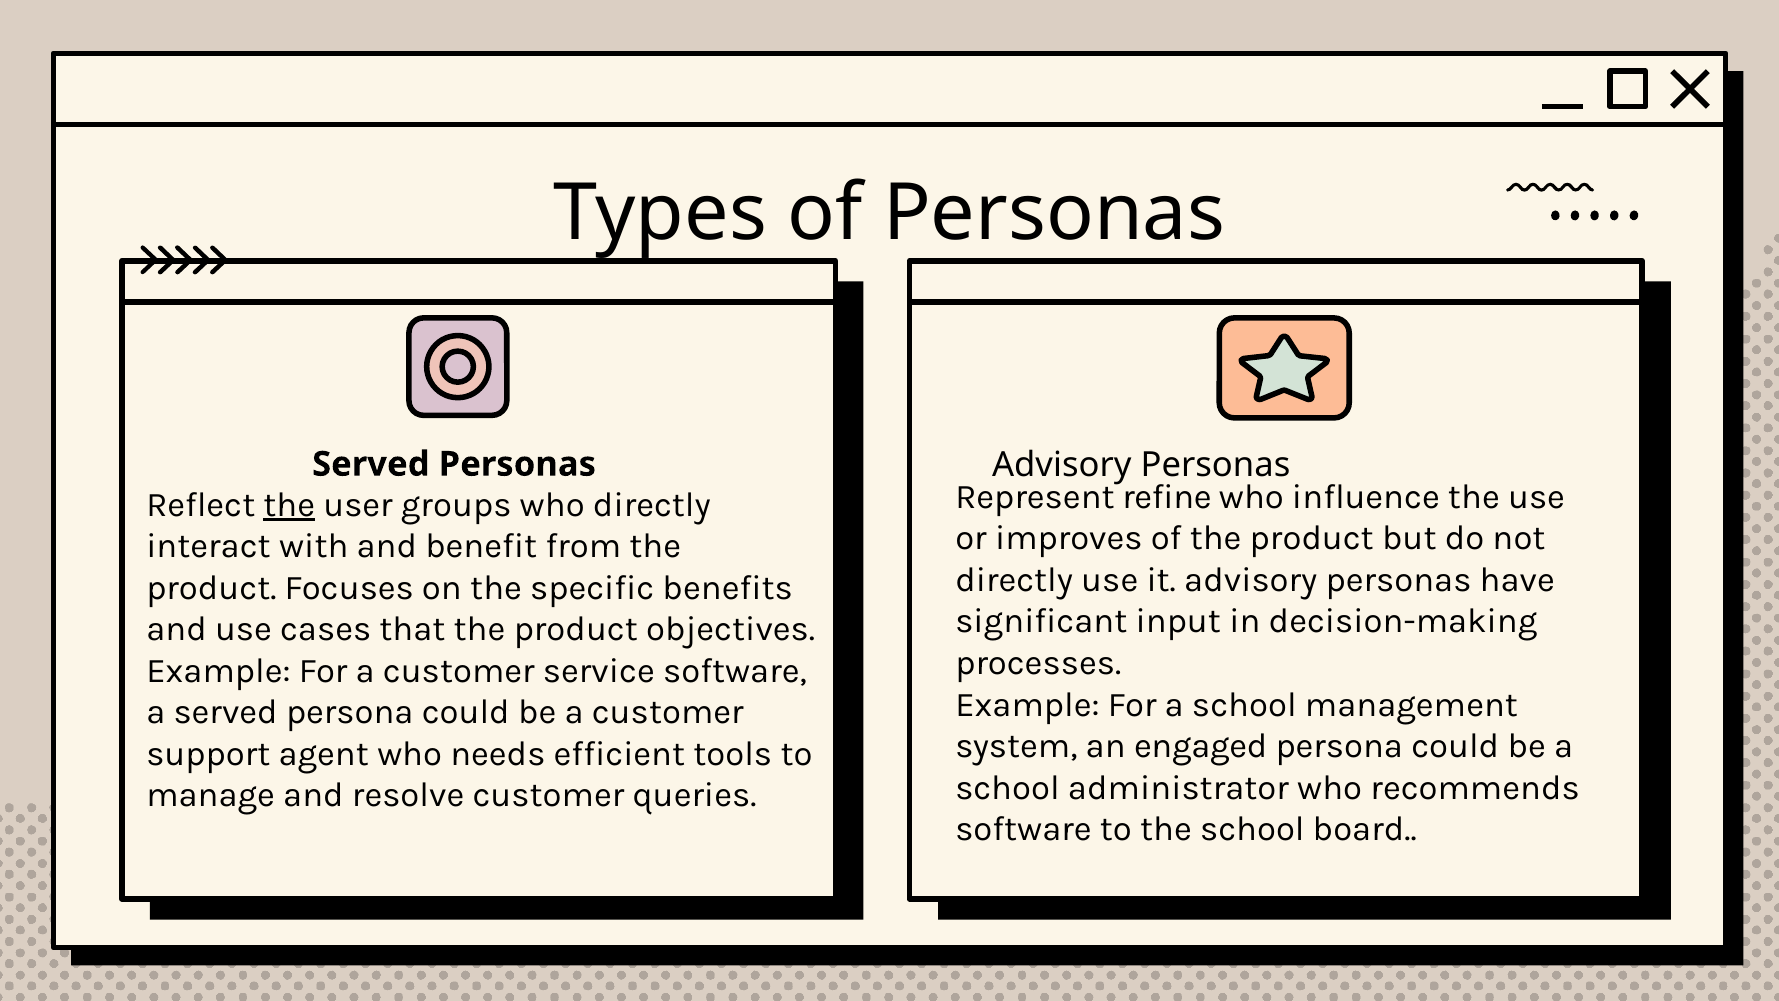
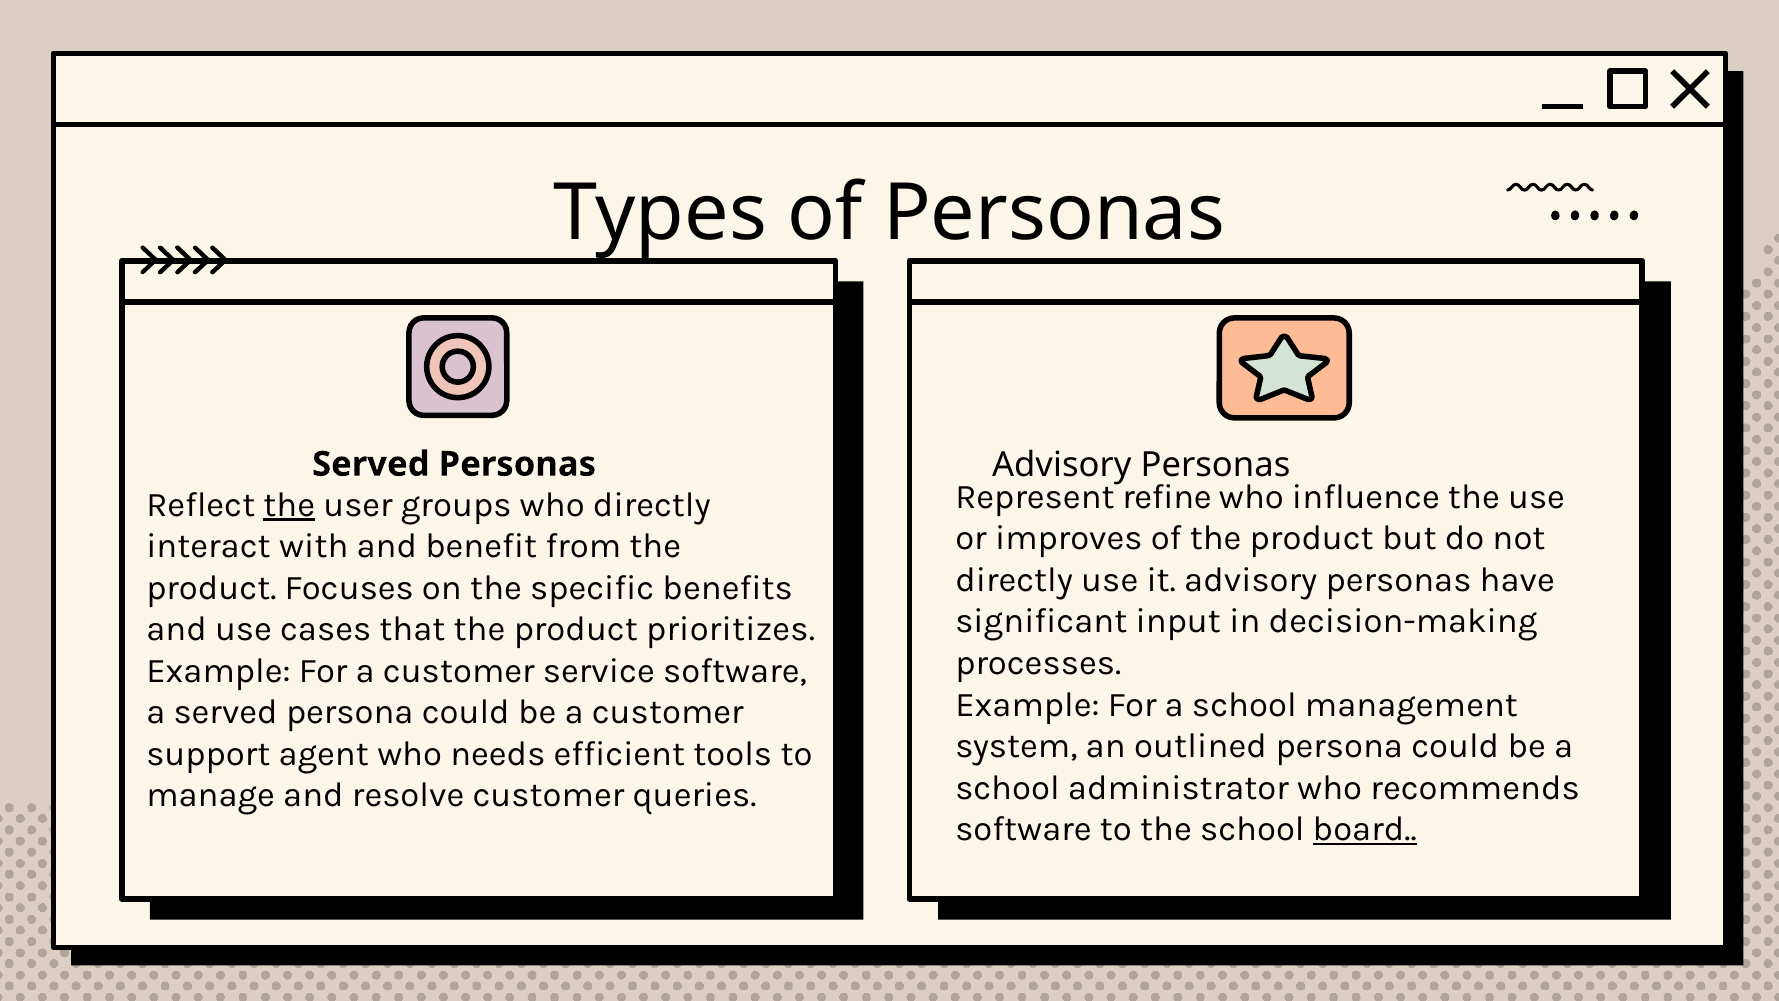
objectives: objectives -> prioritizes (731, 629)
engaged: engaged -> outlined (1200, 746)
board underline: none -> present (1365, 829)
